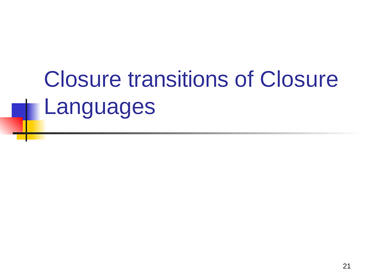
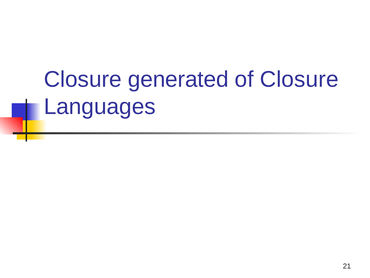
transitions: transitions -> generated (178, 79)
